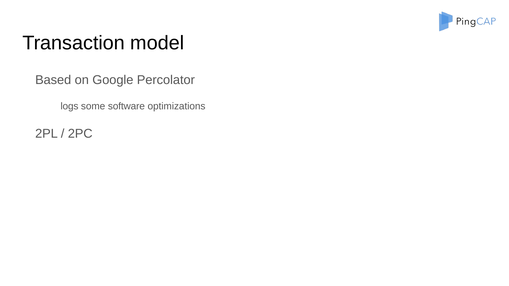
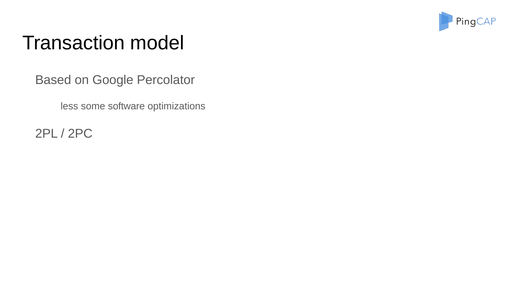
logs: logs -> less (69, 106)
